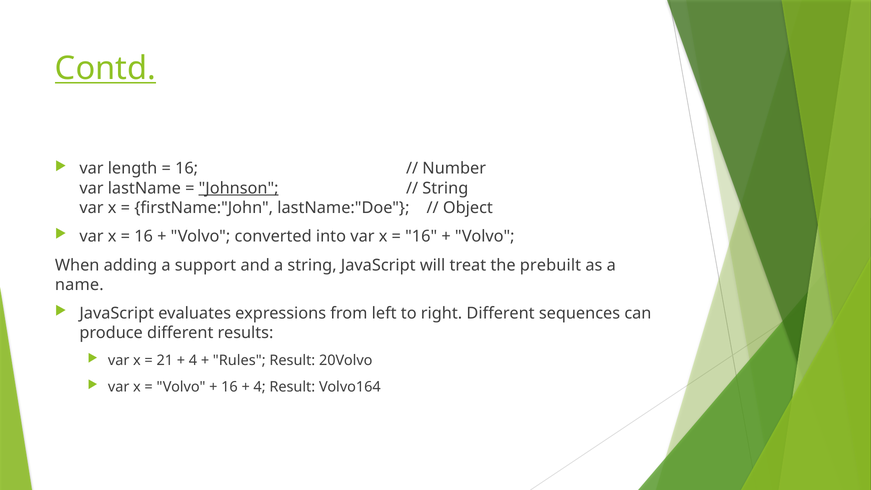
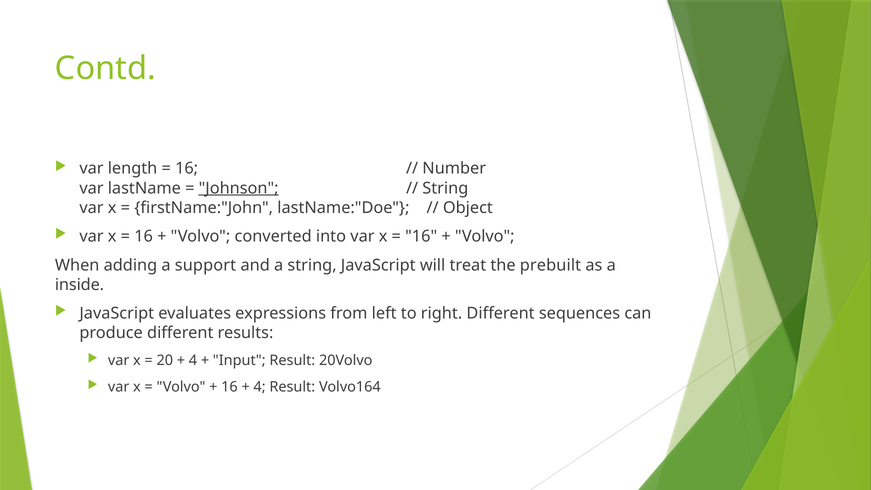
Contd underline: present -> none (105, 69)
name: name -> inside (80, 285)
21: 21 -> 20 (165, 360)
Rules: Rules -> Input (239, 360)
